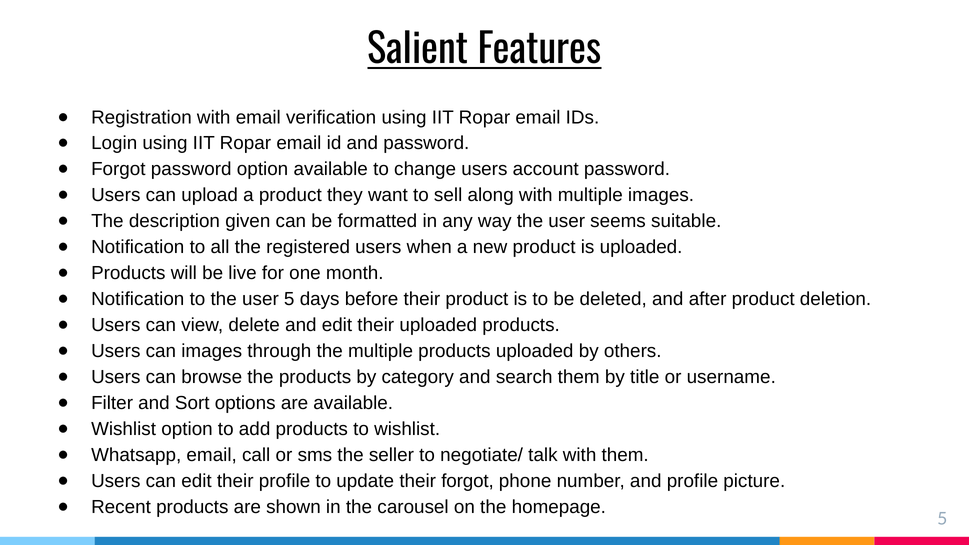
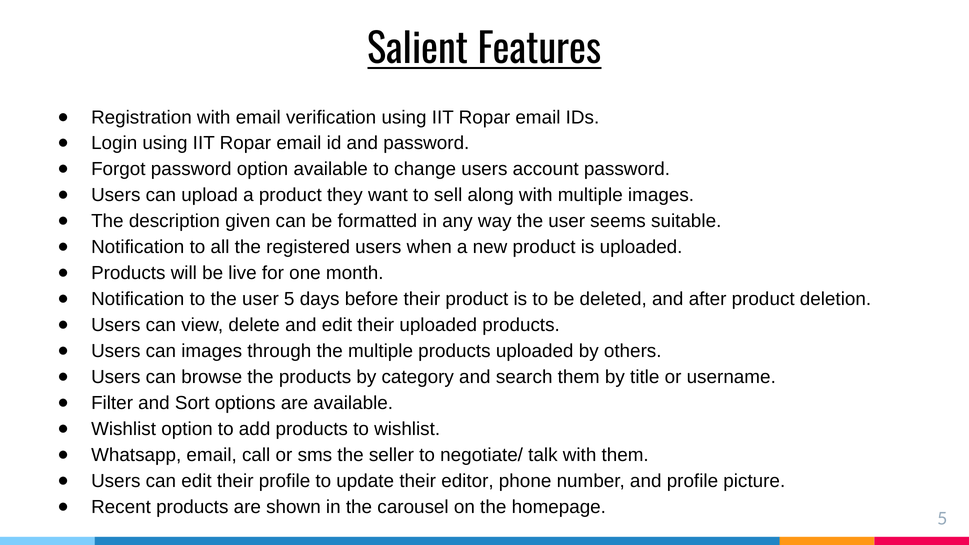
their forgot: forgot -> editor (467, 481)
